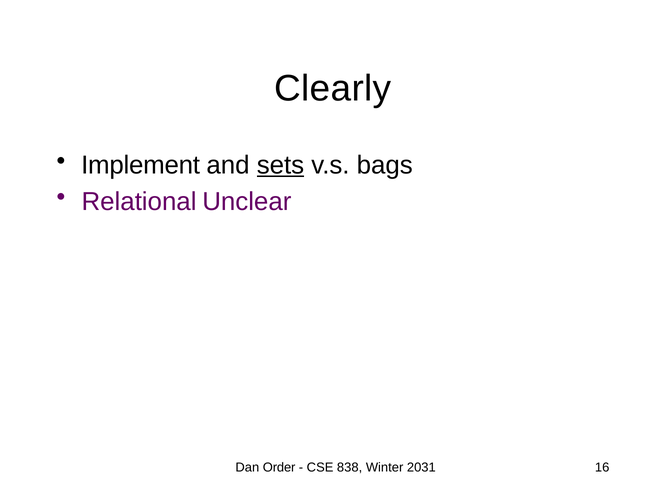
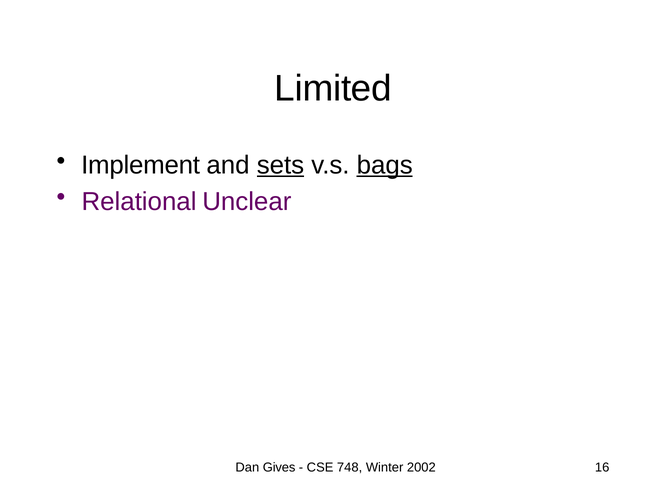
Clearly: Clearly -> Limited (333, 89)
bags underline: none -> present (385, 165)
Order: Order -> Gives (279, 467)
838: 838 -> 748 (350, 467)
2031: 2031 -> 2002 (421, 467)
